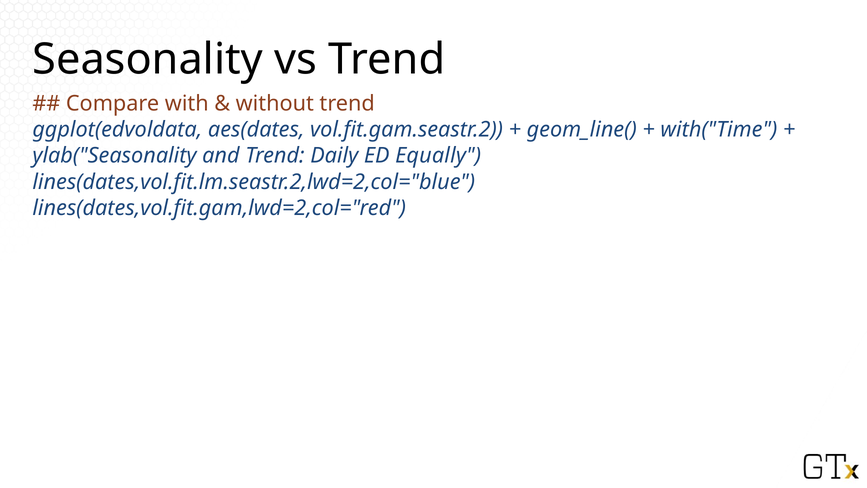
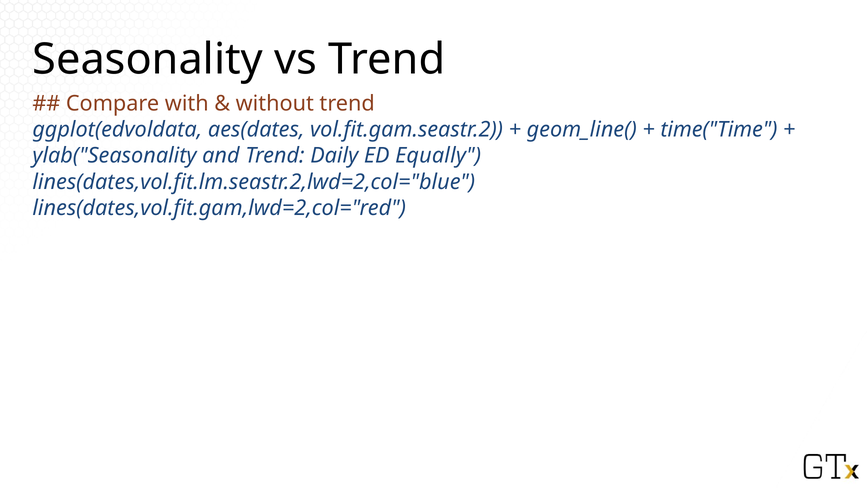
with("Time: with("Time -> time("Time (719, 130)
